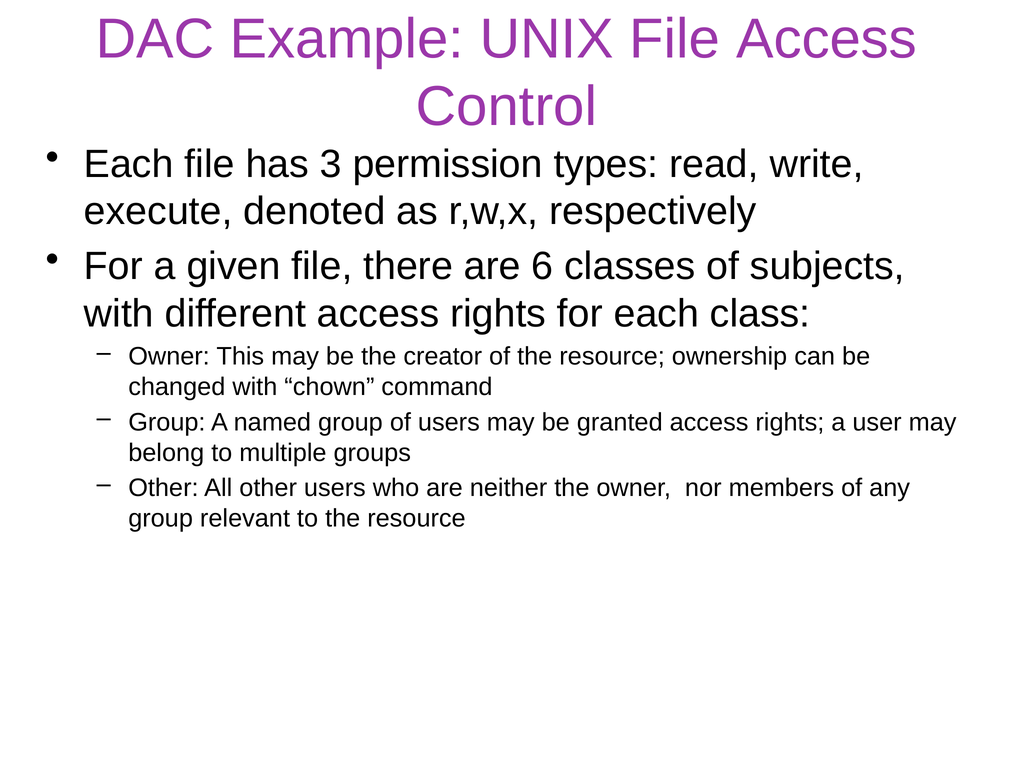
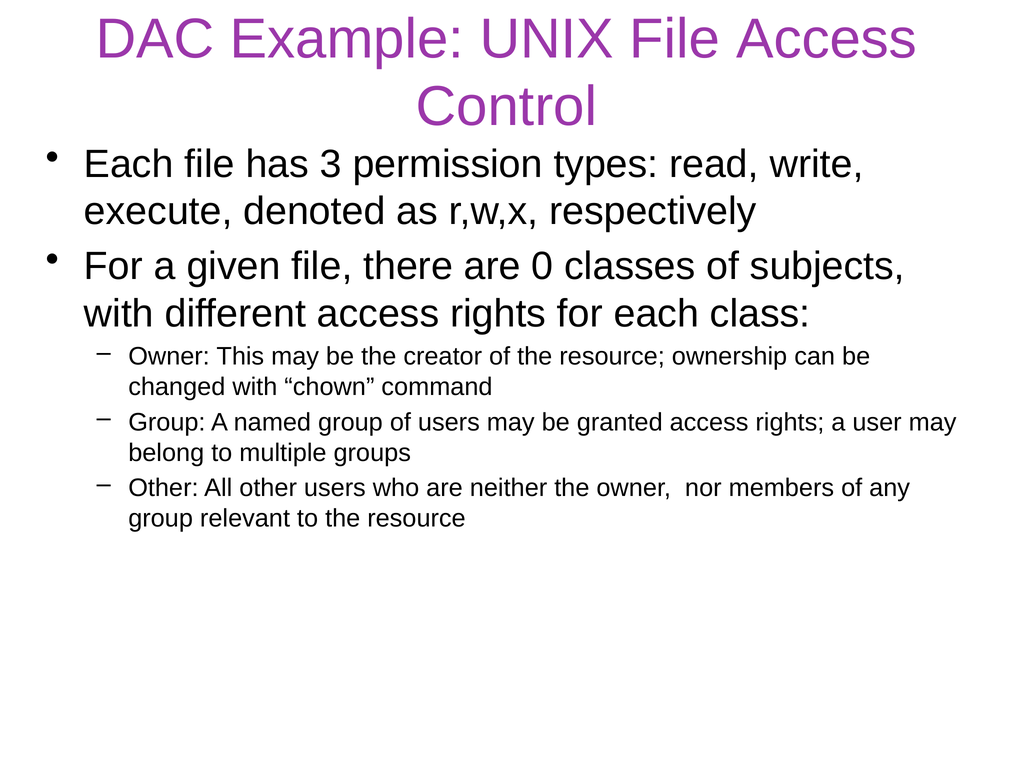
6: 6 -> 0 (542, 266)
